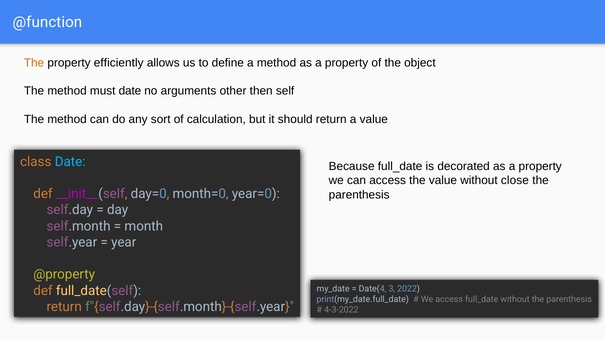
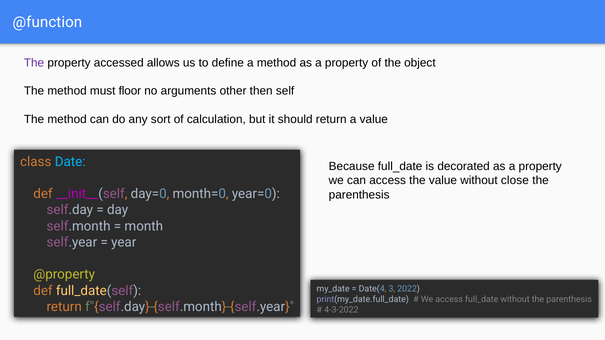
The colour: orange -> purple (34, 63)
efficiently: efficiently -> accessed (119, 63)
must date: date -> floor (130, 91)
